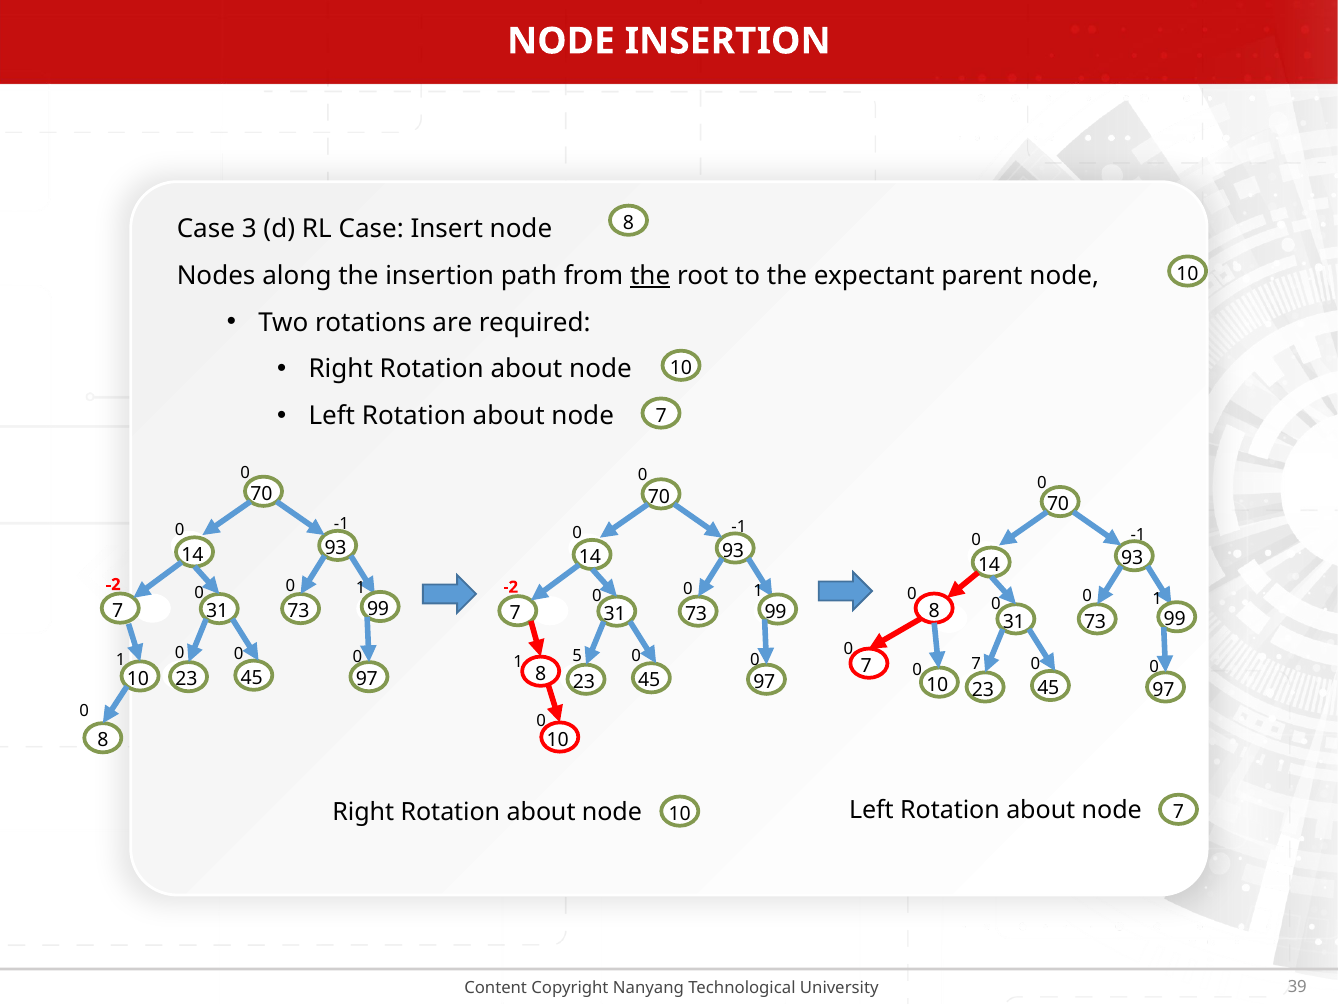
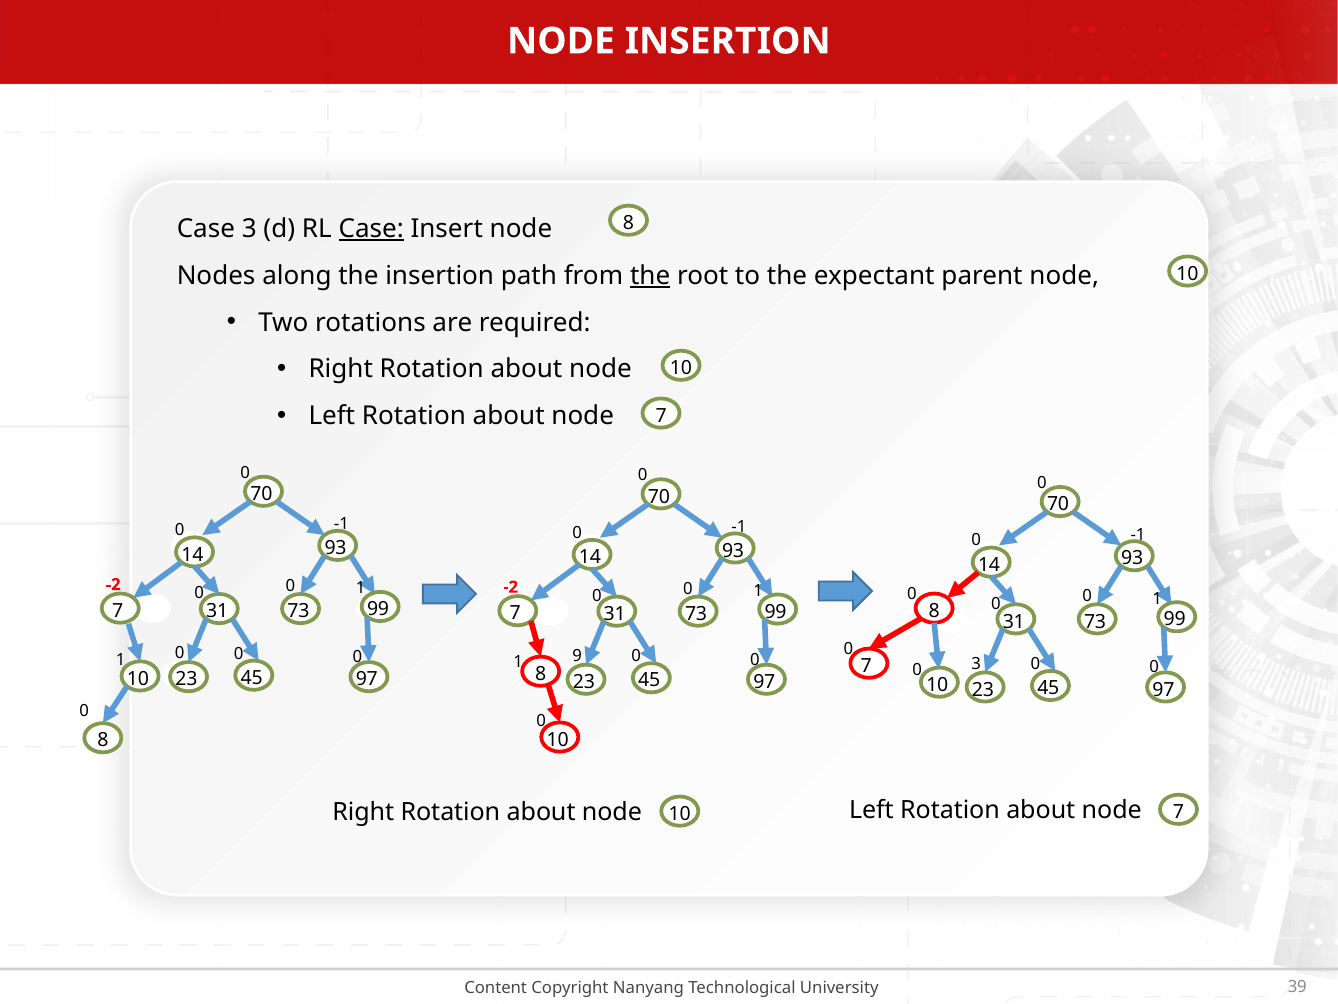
Case underline: none -> present (371, 229)
5: 5 -> 9 (577, 656)
0 7: 7 -> 3 (976, 663)
